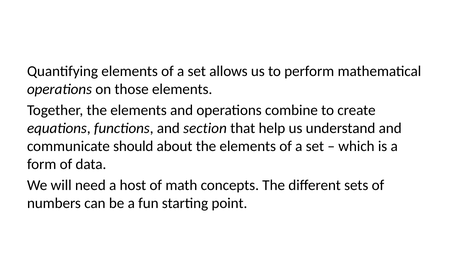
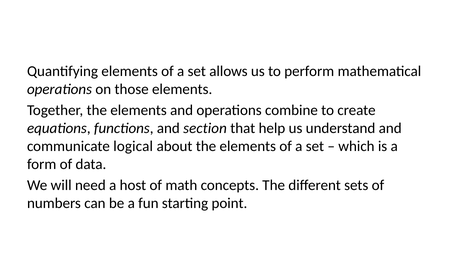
should: should -> logical (133, 146)
